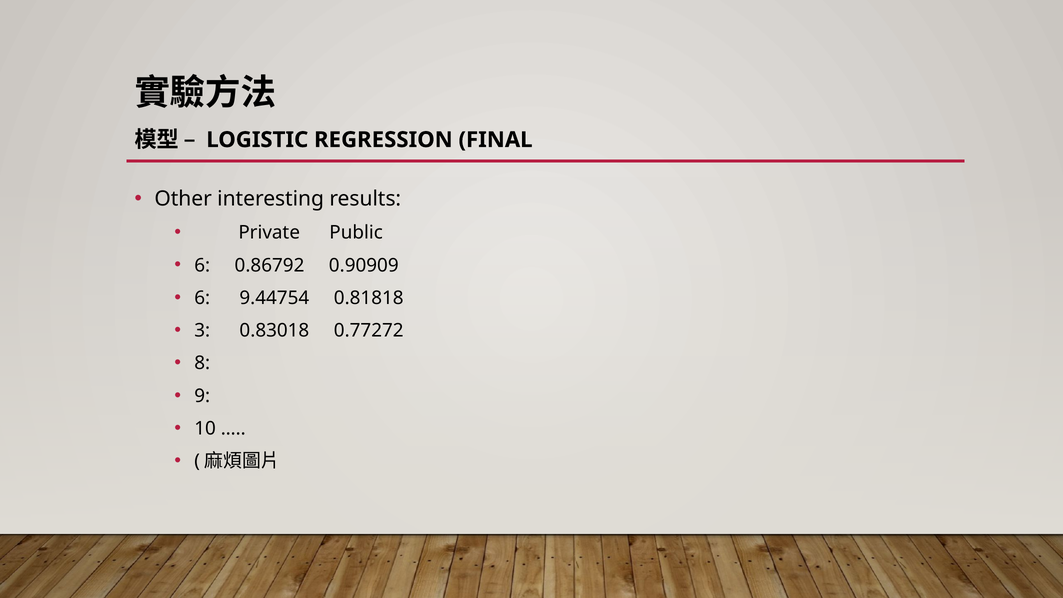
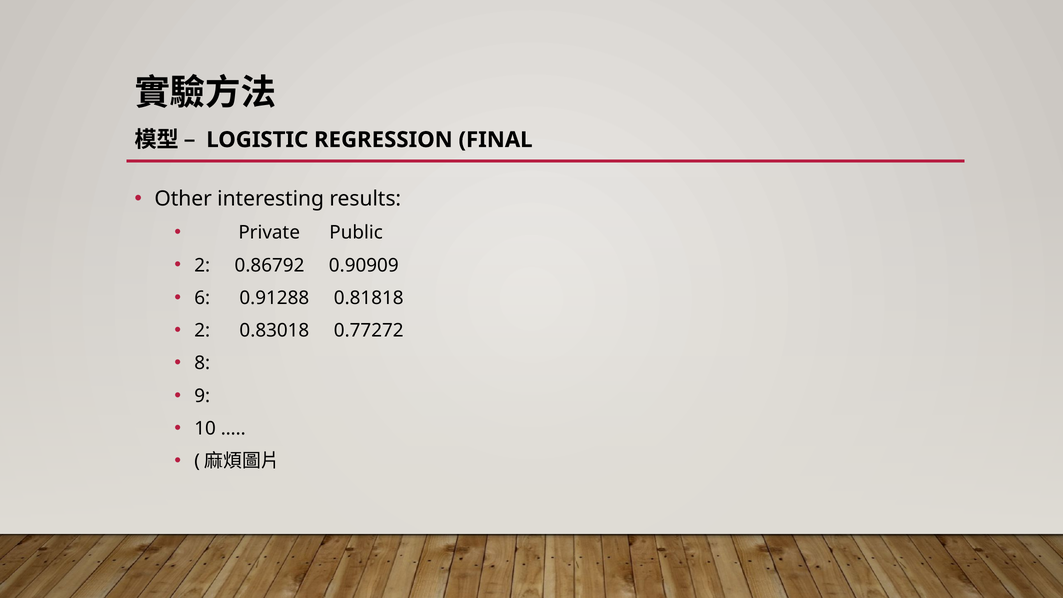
6: 6 -> 2 (202, 265)
9.44754: 9.44754 -> 0.91288 (274, 298)
3: 3 -> 2 (202, 331)
